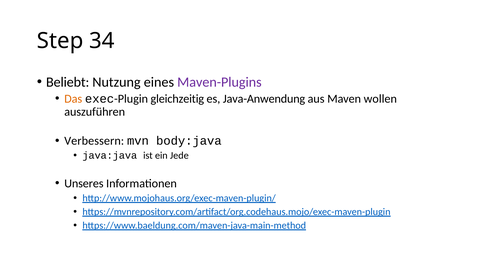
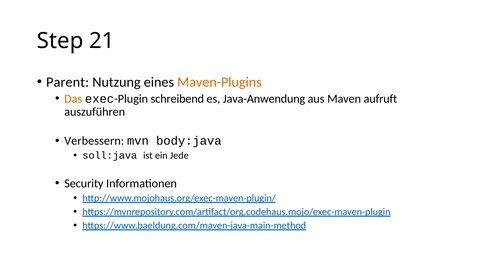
34: 34 -> 21 (102, 41)
Beliebt: Beliebt -> Parent (68, 82)
Maven-Plugins colour: purple -> orange (219, 82)
gleichzeitig: gleichzeitig -> schreibend (177, 99)
wollen: wollen -> aufruft (380, 99)
java:java: java:java -> soll:java (110, 155)
Unseres: Unseres -> Security (84, 183)
